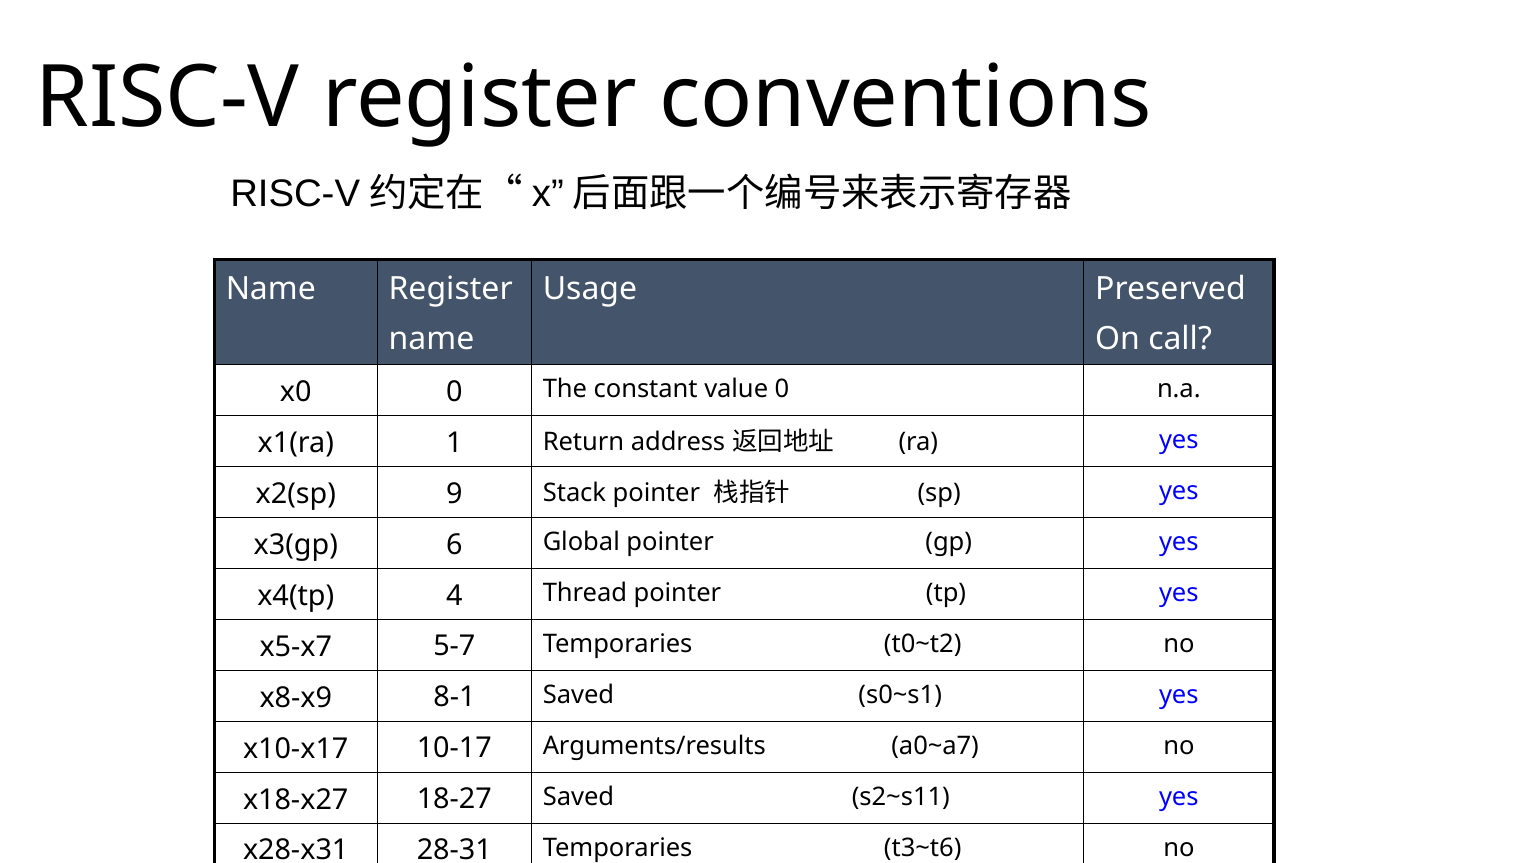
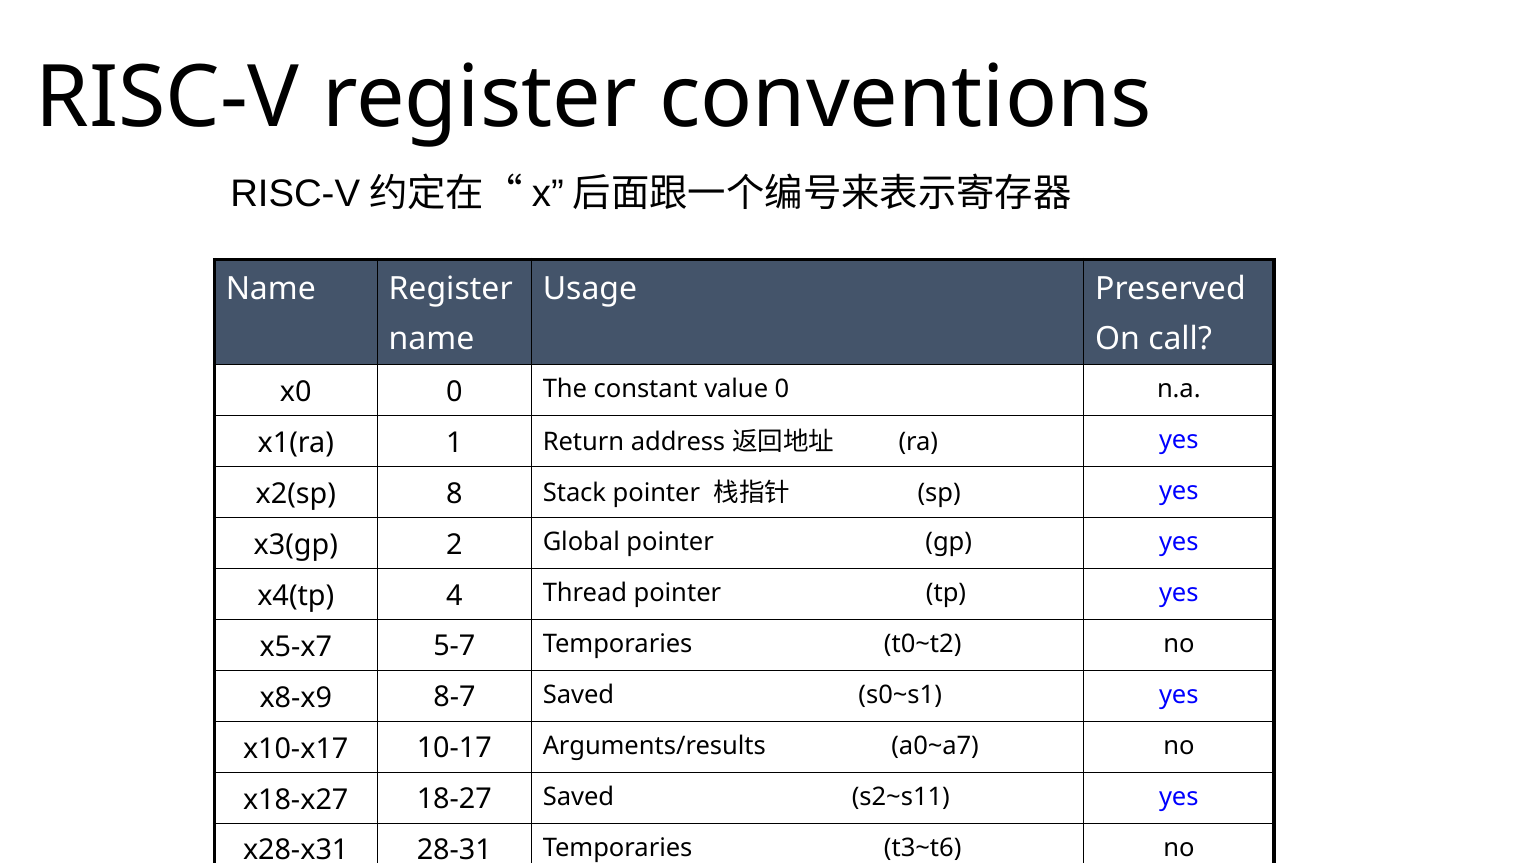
9: 9 -> 8 (454, 494)
6: 6 -> 2 (454, 544)
8-1: 8-1 -> 8-7 (454, 697)
